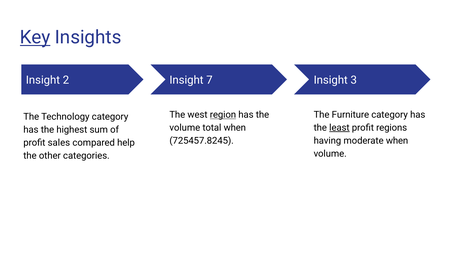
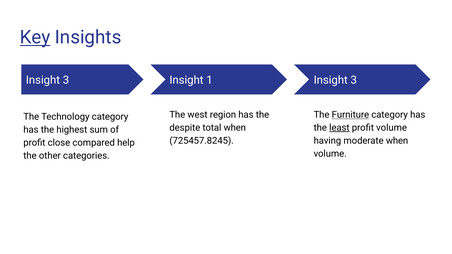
2: 2 -> 3 (66, 80)
7: 7 -> 1 (209, 80)
region underline: present -> none (223, 115)
Furniture underline: none -> present (350, 115)
volume: volume -> despite (185, 128)
profit regions: regions -> volume (392, 128)
sales: sales -> close (59, 143)
